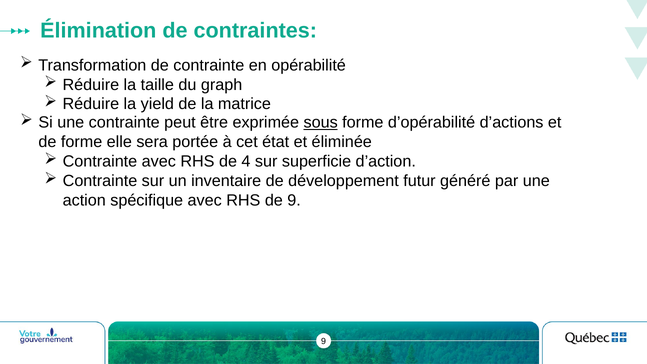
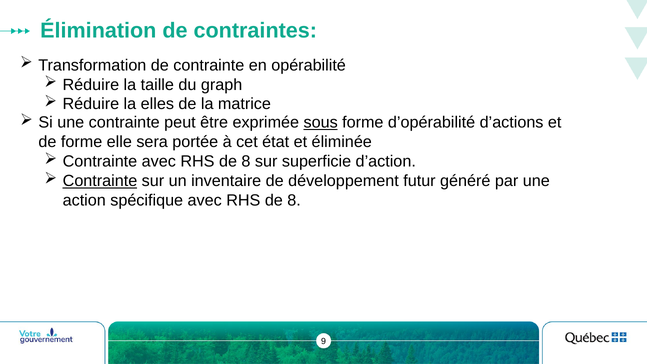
yield: yield -> elles (157, 104)
4: 4 -> 8 (246, 161)
Contrainte underline: none -> present (100, 181)
9: 9 -> 8 (294, 200)
